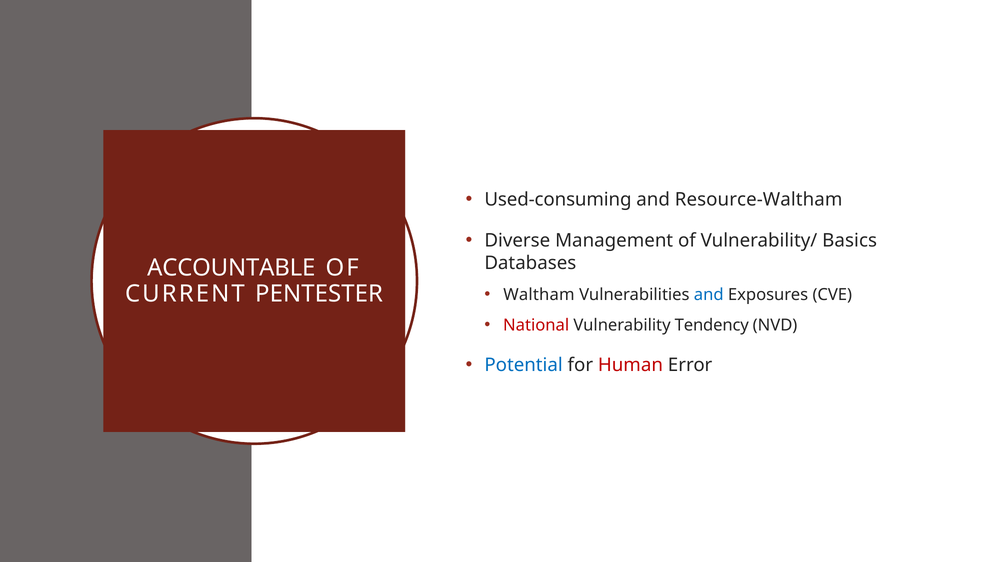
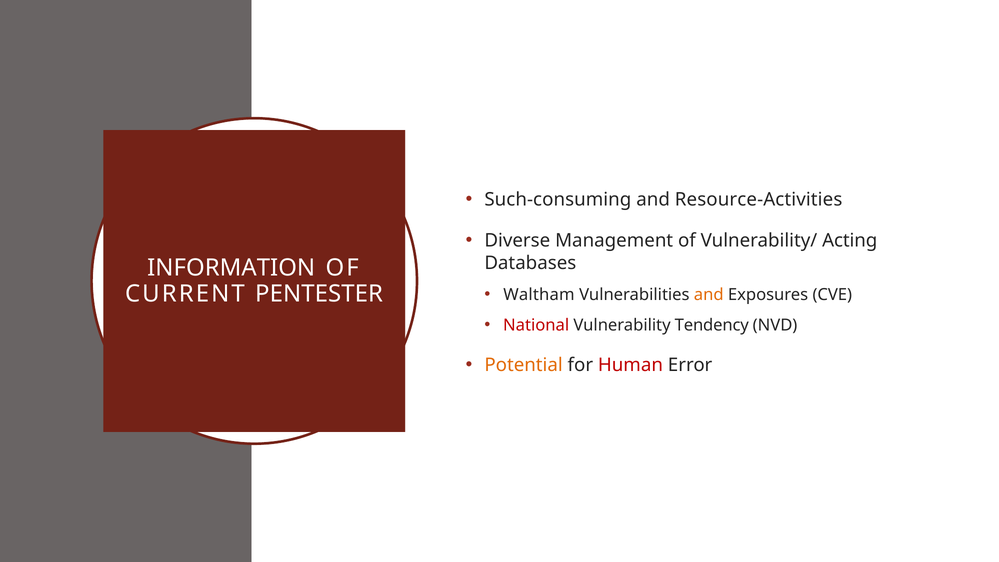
Used-consuming: Used-consuming -> Such-consuming (558, 199)
Resource-Waltham: Resource-Waltham -> Resource-Activities (759, 199)
Basics: Basics -> Acting (850, 241)
ACCOUNTABLE: ACCOUNTABLE -> INFORMATION (231, 268)
and colour: blue -> orange (709, 295)
Potential colour: blue -> orange (524, 365)
